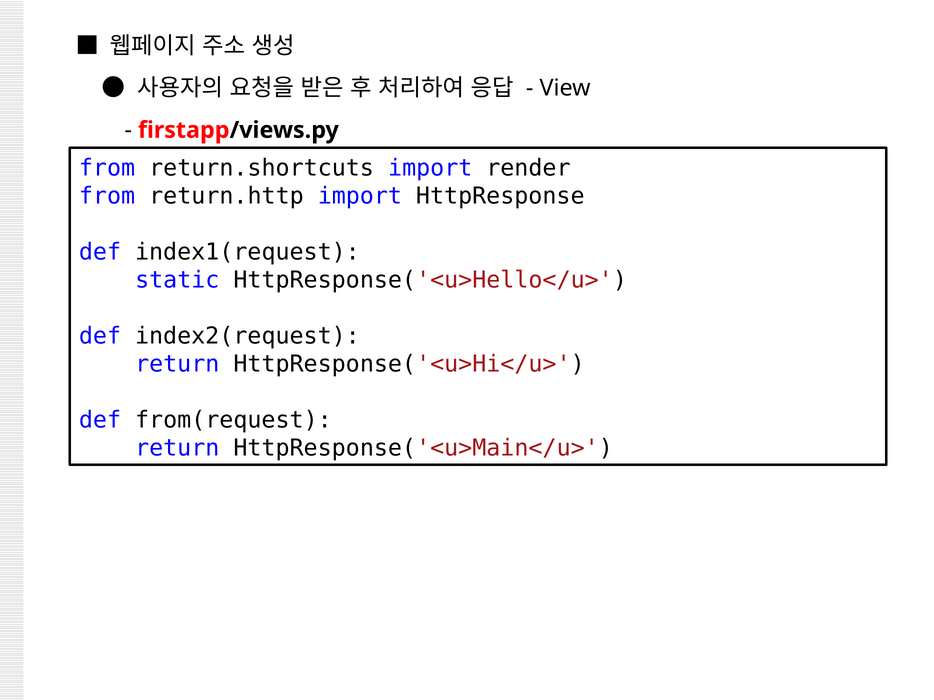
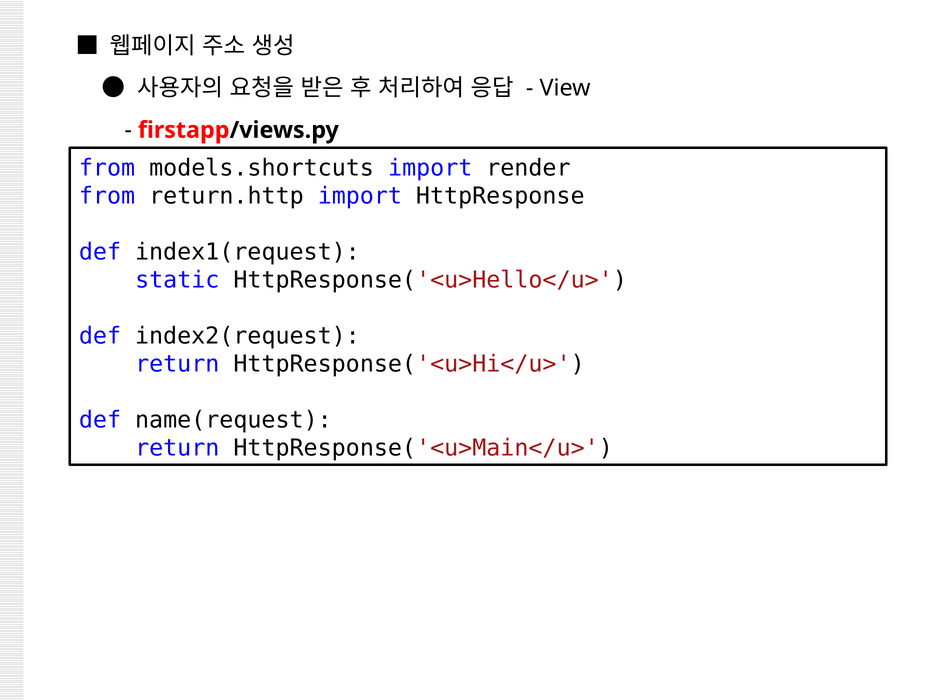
return.shortcuts: return.shortcuts -> models.shortcuts (262, 168)
from(request: from(request -> name(request (233, 420)
